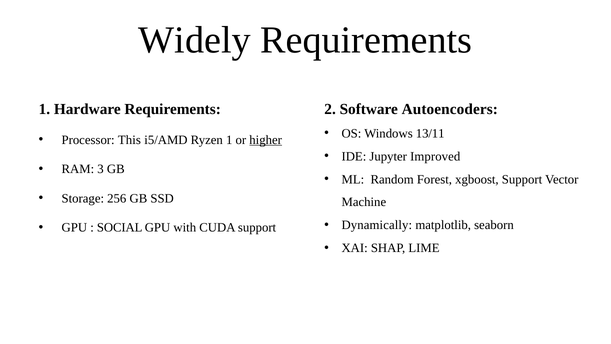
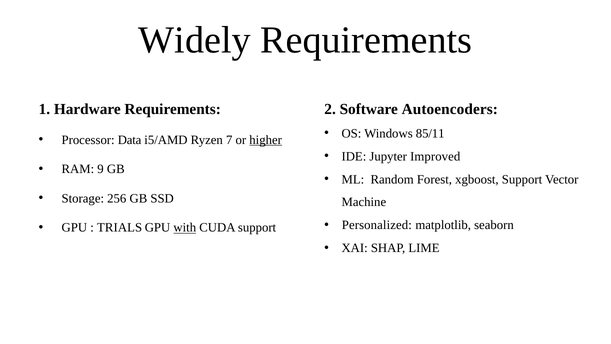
13/11: 13/11 -> 85/11 (430, 133)
This: This -> Data (130, 140)
Ryzen 1: 1 -> 7 (229, 140)
3: 3 -> 9 (101, 169)
Dynamically: Dynamically -> Personalized (377, 225)
SOCIAL: SOCIAL -> TRIALS (120, 228)
with underline: none -> present (185, 228)
